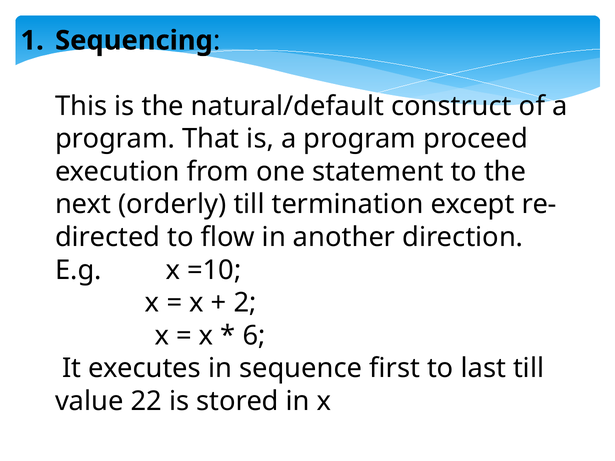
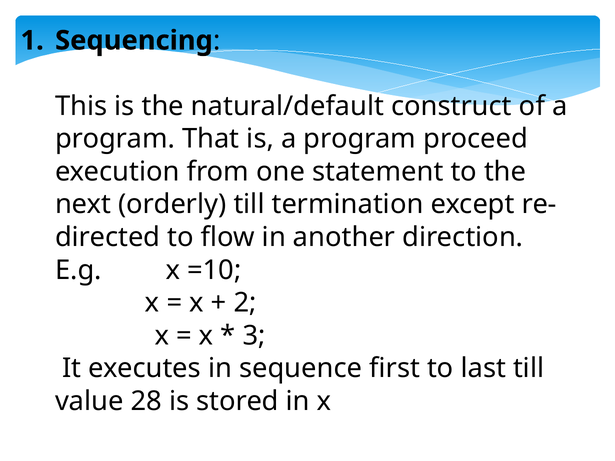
6: 6 -> 3 (254, 336)
22: 22 -> 28 (146, 401)
